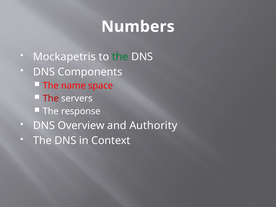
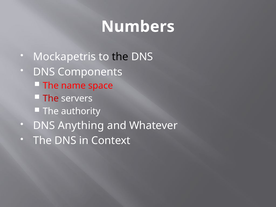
the colour: green -> black (120, 57)
response: response -> authority (81, 111)
Overview: Overview -> Anything (81, 126)
Authority: Authority -> Whatever (153, 126)
